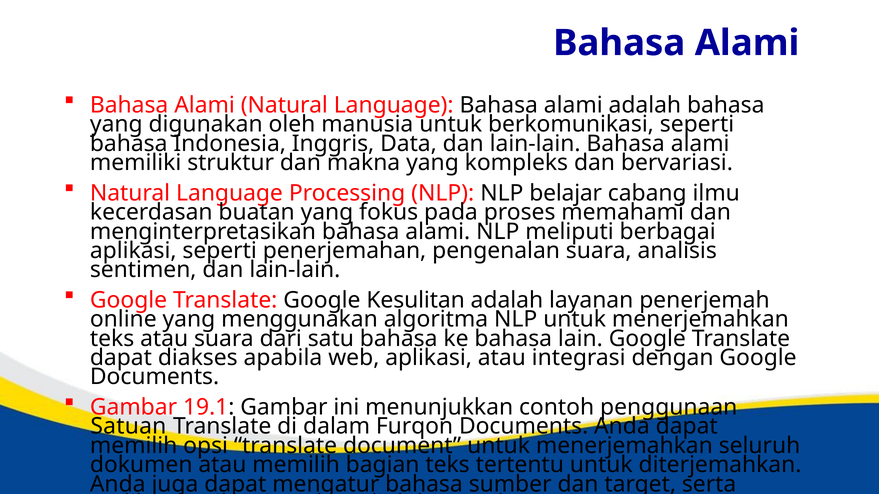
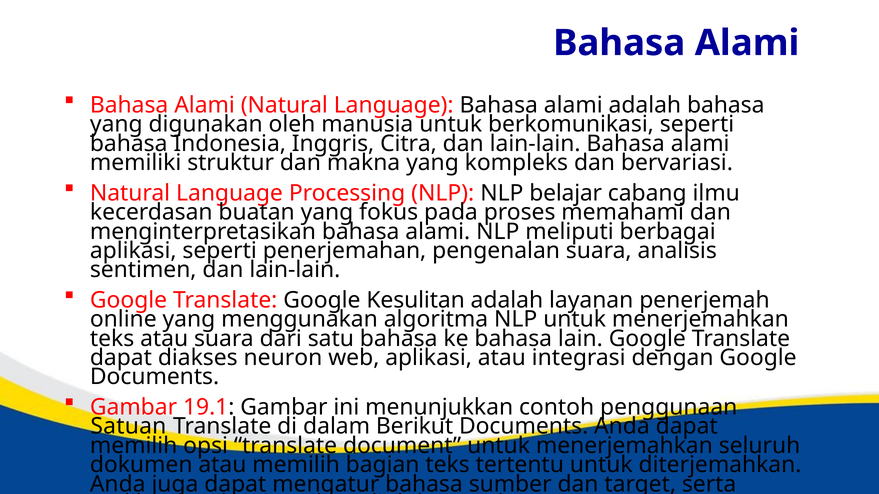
Data: Data -> Citra (409, 144)
apabila: apabila -> neuron (283, 358)
Furqon: Furqon -> Berikut (415, 427)
